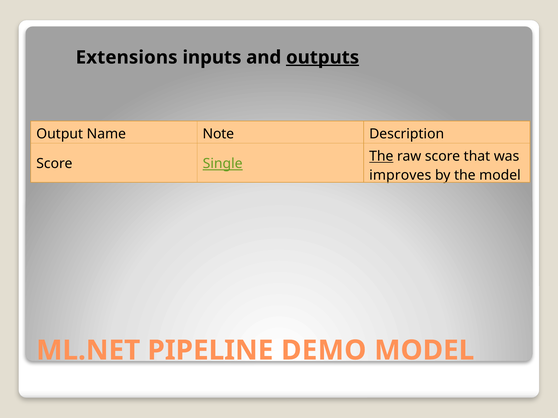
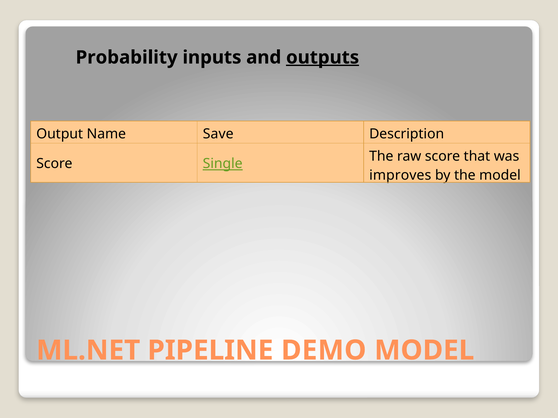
Extensions: Extensions -> Probability (127, 57)
Note: Note -> Save (218, 134)
The underline: present -> none (381, 156)
